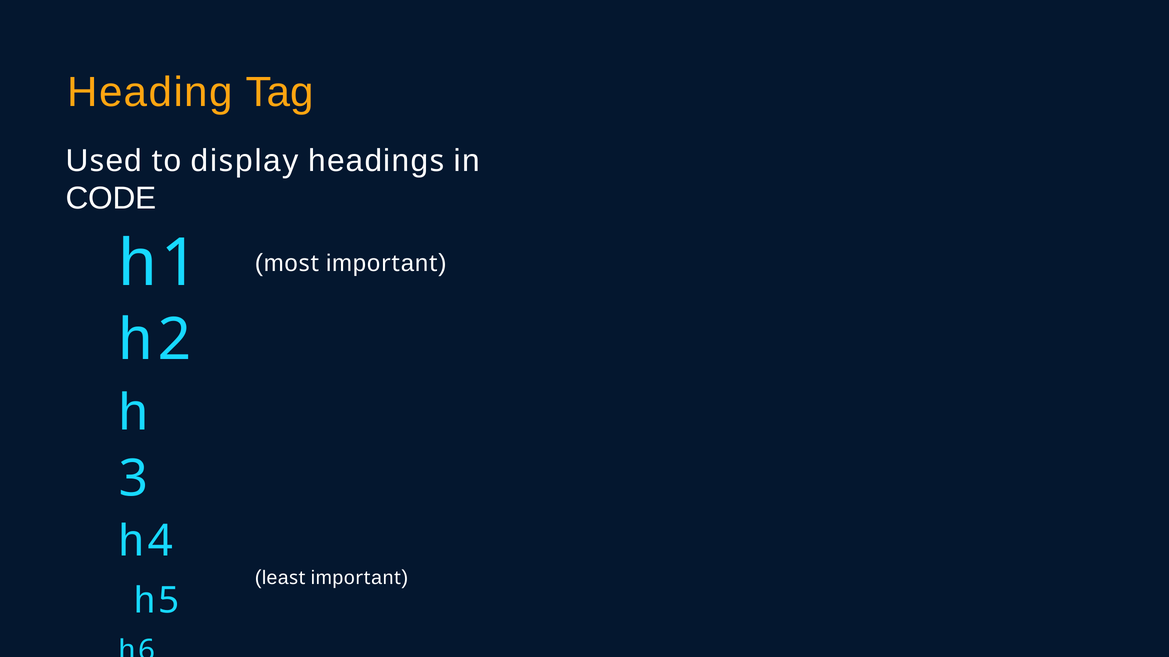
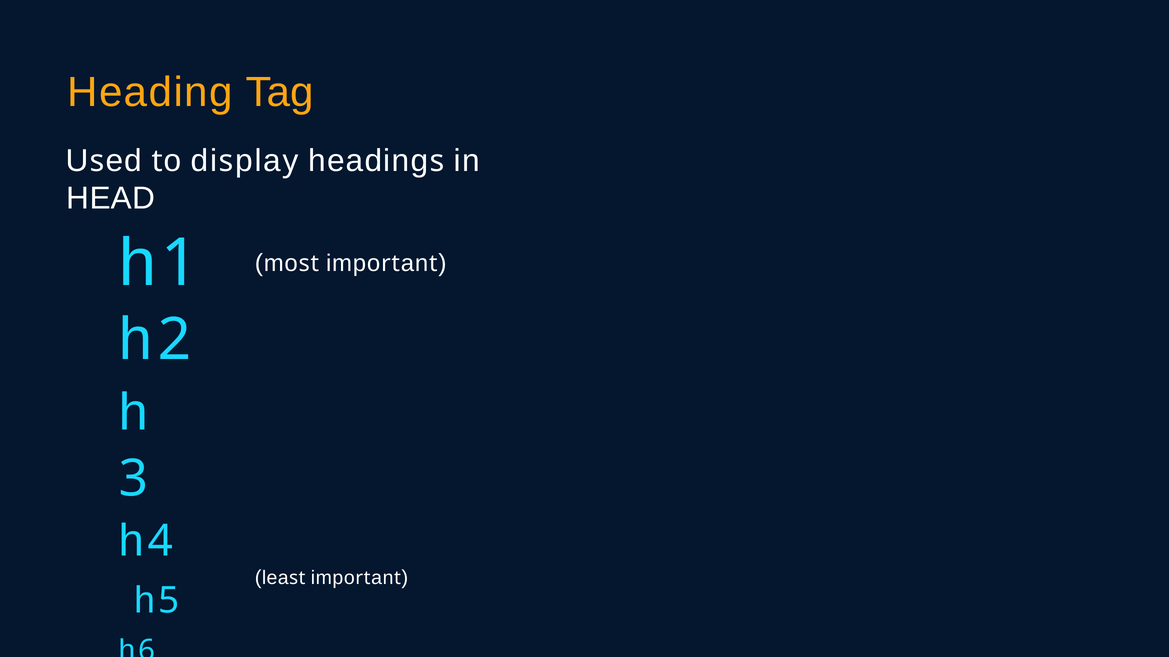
CODE: CODE -> HEAD (111, 199)
